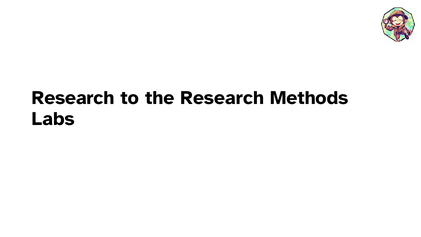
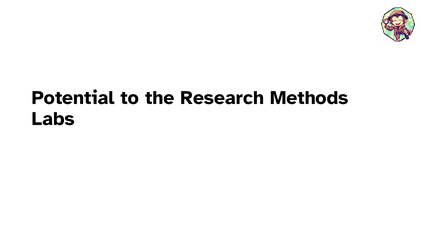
Research: Research -> Potential (73, 98)
